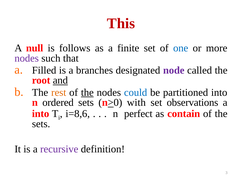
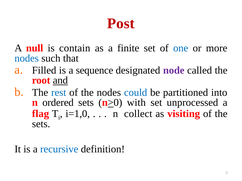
This: This -> Post (121, 23)
follows: follows -> contain (75, 48)
nodes colour: purple -> blue (27, 58)
branches: branches -> sequence (95, 70)
rest colour: orange -> blue (59, 93)
the underline: present -> none (87, 93)
observations: observations -> unprocessed (192, 103)
into: into -> flag (41, 114)
i=8,6: i=8,6 -> i=1,0 (78, 114)
perfect: perfect -> collect (138, 114)
contain: contain -> visiting (184, 114)
recursive colour: purple -> blue (59, 150)
